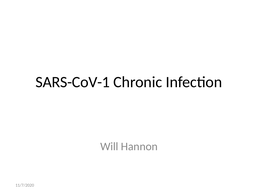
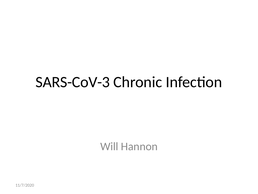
SARS-CoV-1: SARS-CoV-1 -> SARS-CoV-3 (73, 82)
